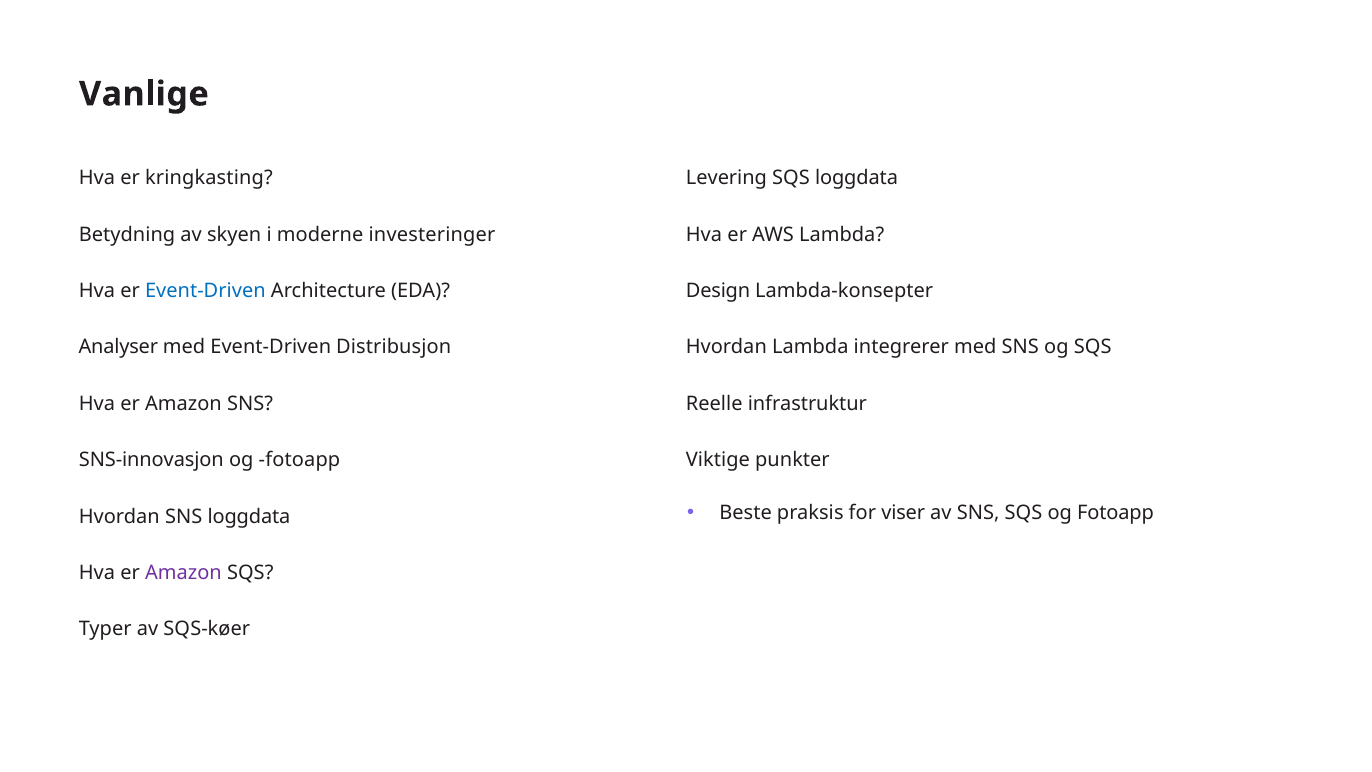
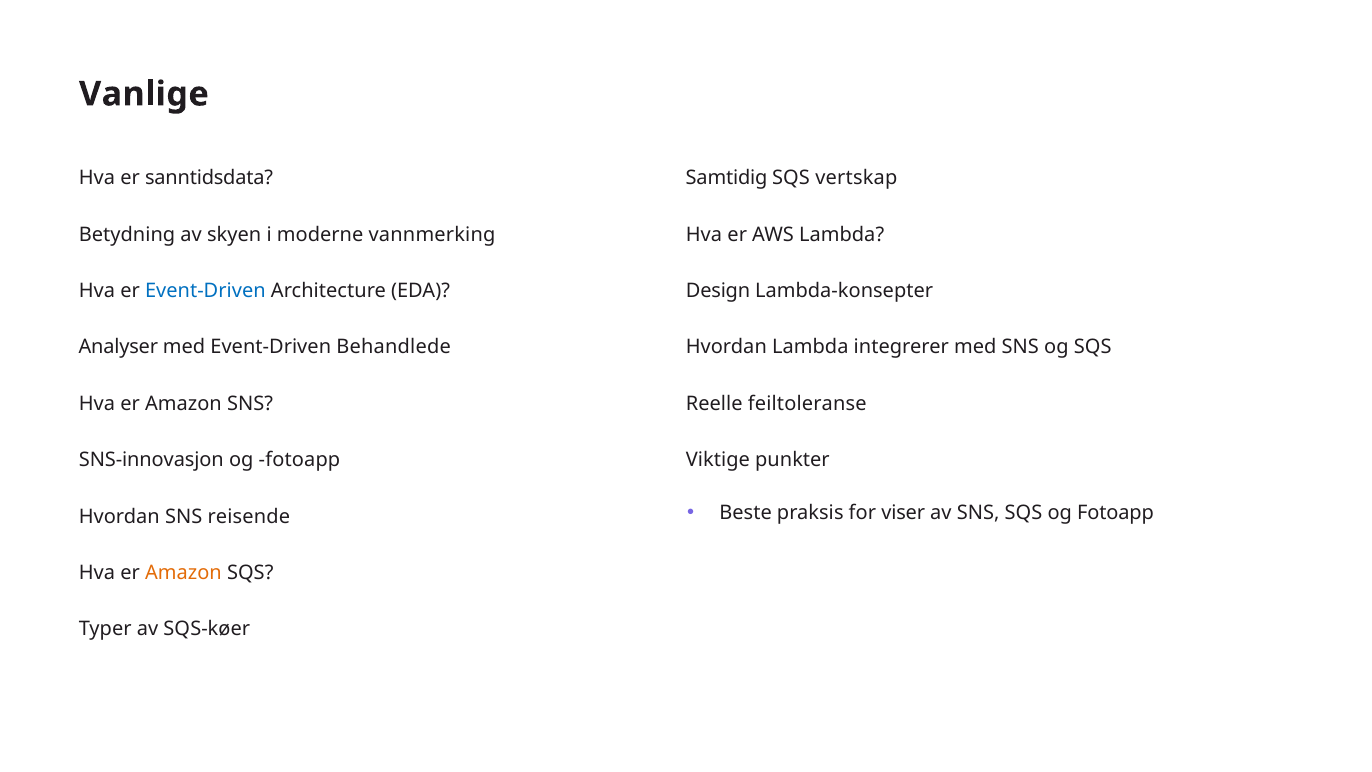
kringkasting: kringkasting -> sanntidsdata (209, 178)
Levering: Levering -> Samtidig (727, 178)
SQS loggdata: loggdata -> vertskap (856, 178)
investeringer: investeringer -> vannmerking (432, 234)
Distribusjon: Distribusjon -> Behandlede (394, 347)
infrastruktur: infrastruktur -> feiltoleranse (807, 404)
SNS loggdata: loggdata -> reisende (249, 516)
Amazon colour: purple -> orange (183, 573)
